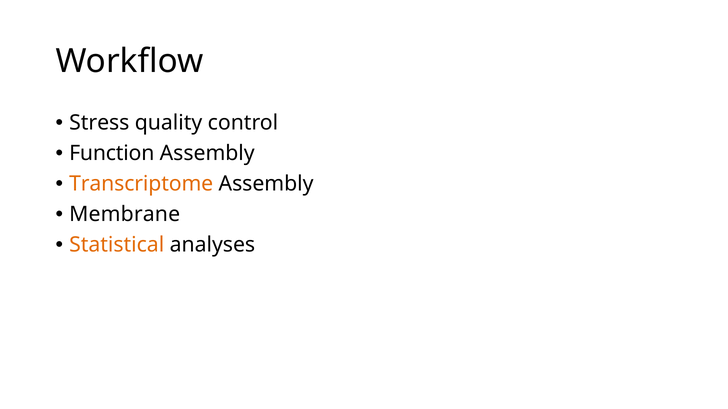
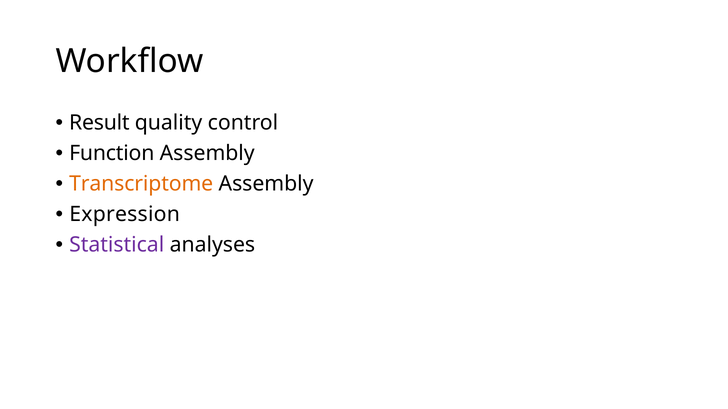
Stress: Stress -> Result (99, 123)
Membrane: Membrane -> Expression (125, 215)
Statistical colour: orange -> purple (117, 245)
